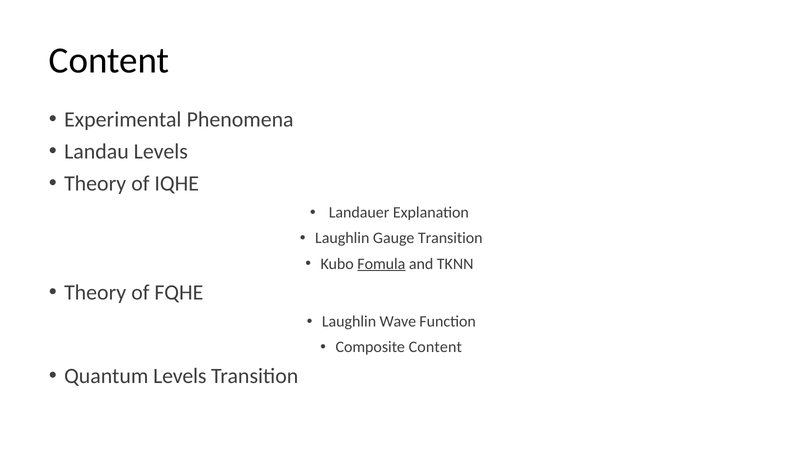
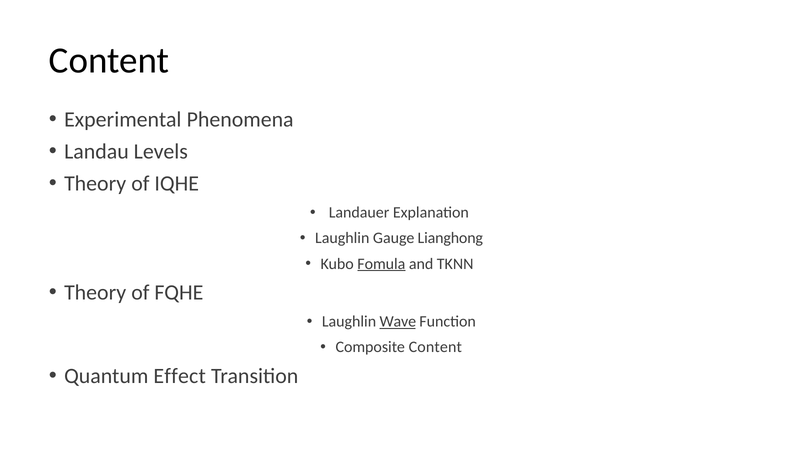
Gauge Transition: Transition -> Lianghong (450, 238)
Wave underline: none -> present (398, 322)
Quantum Levels: Levels -> Effect (180, 376)
